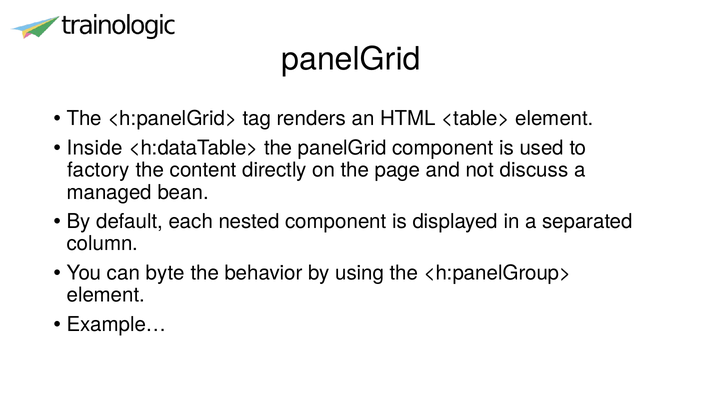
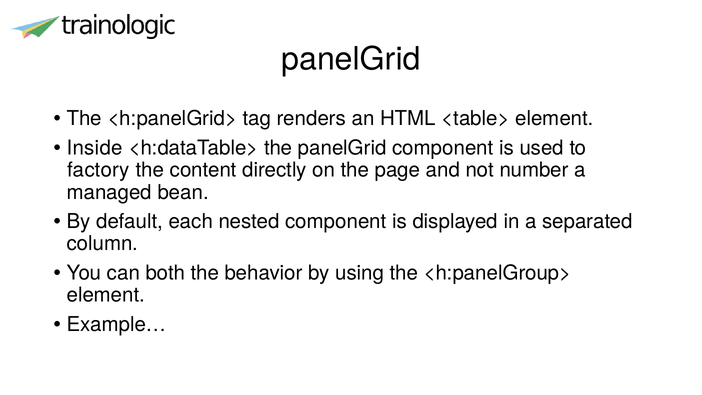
discuss: discuss -> number (534, 170)
byte: byte -> both (165, 273)
